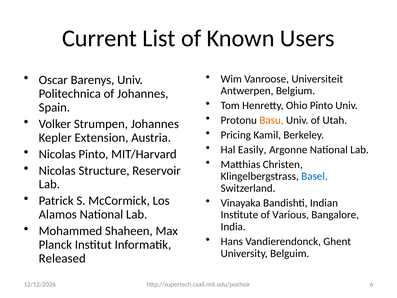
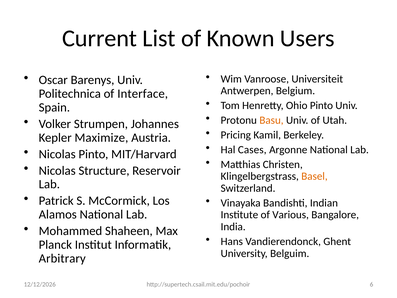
of Johannes: Johannes -> Interface (143, 94)
Extension: Extension -> Maximize (101, 138)
Easily: Easily -> Cases (252, 150)
Basel colour: blue -> orange (314, 176)
Released: Released -> Arbitrary (62, 258)
